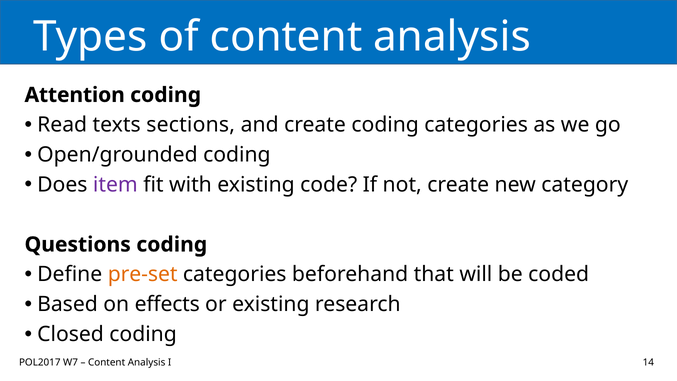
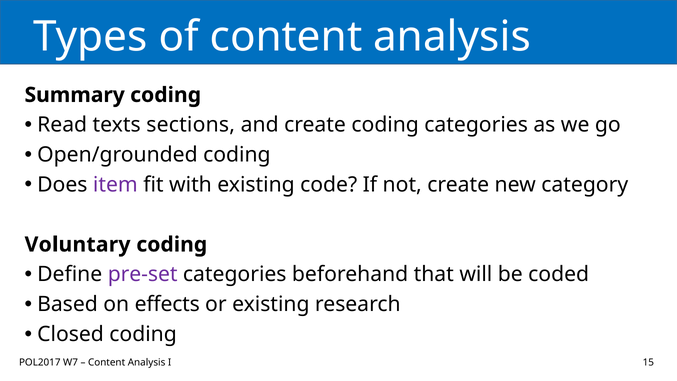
Attention: Attention -> Summary (75, 95)
Questions: Questions -> Voluntary (78, 244)
pre-set colour: orange -> purple (143, 274)
14: 14 -> 15 (648, 362)
